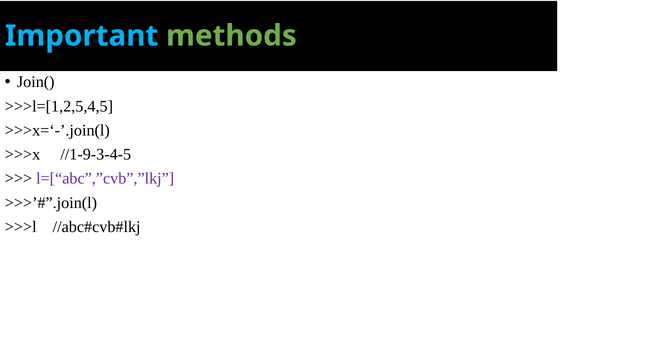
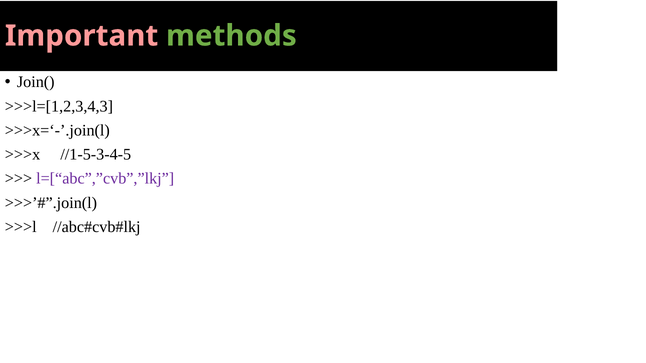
Important colour: light blue -> pink (82, 36)
>>>l=[1,2,5,4,5: >>>l=[1,2,5,4,5 -> >>>l=[1,2,3,4,3 (59, 106)
//1-9-3-4-5: //1-9-3-4-5 -> //1-5-3-4-5 (96, 155)
